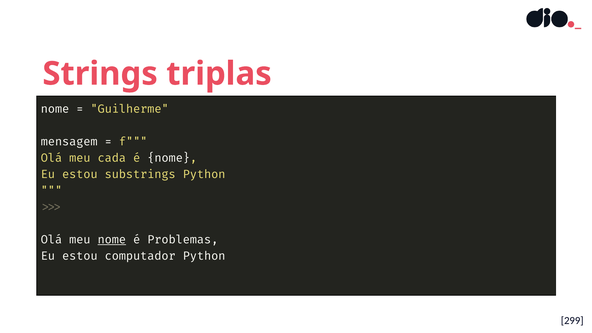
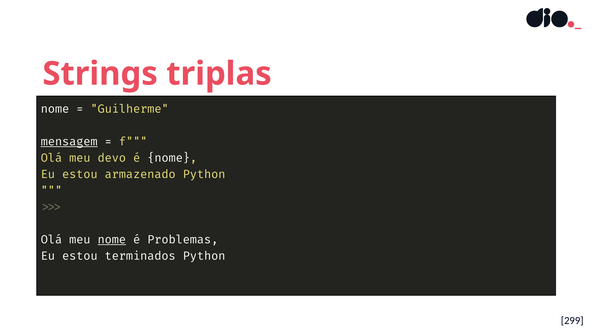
mensagem underline: none -> present (69, 142)
cada: cada -> devo (112, 158)
substrings: substrings -> armazenado (140, 174)
computador: computador -> terminados (140, 256)
